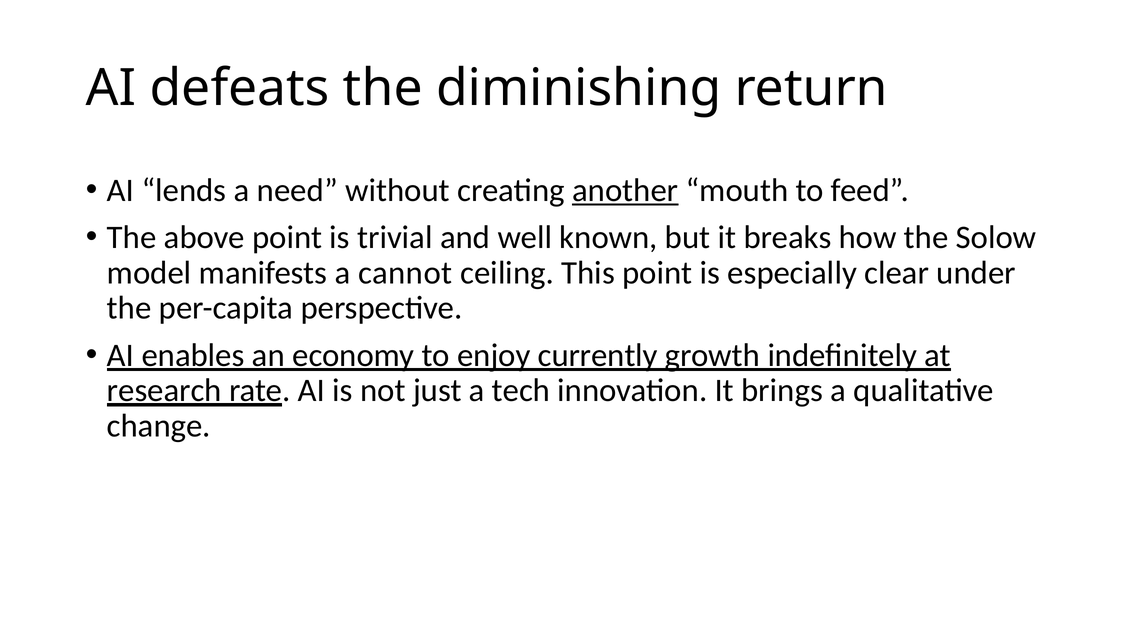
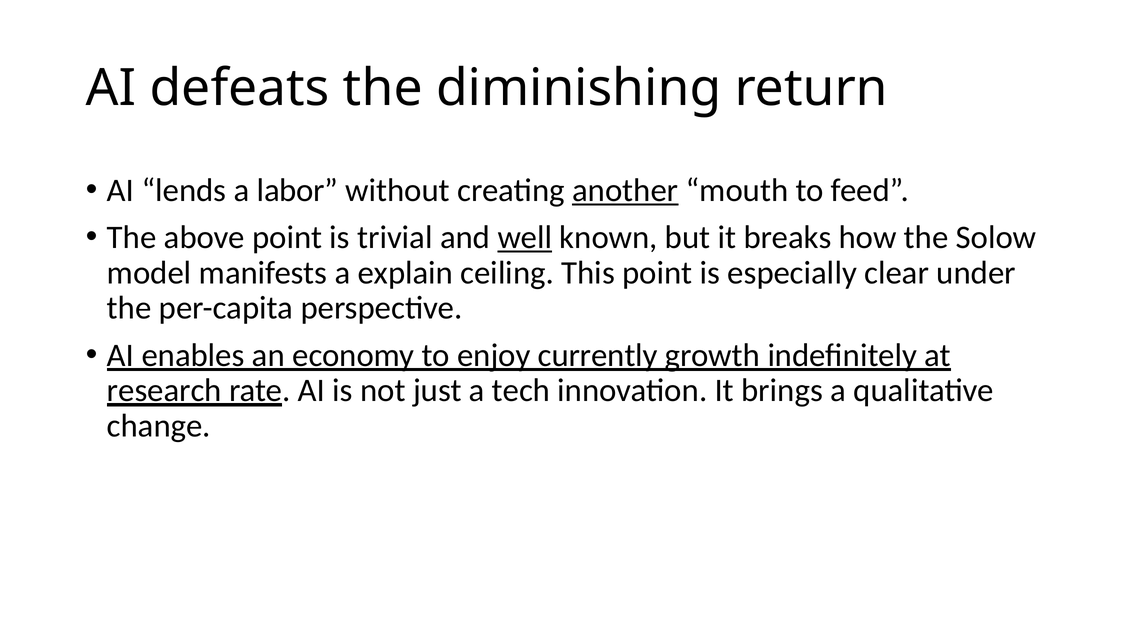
need: need -> labor (297, 190)
well underline: none -> present (525, 237)
cannot: cannot -> explain (405, 273)
